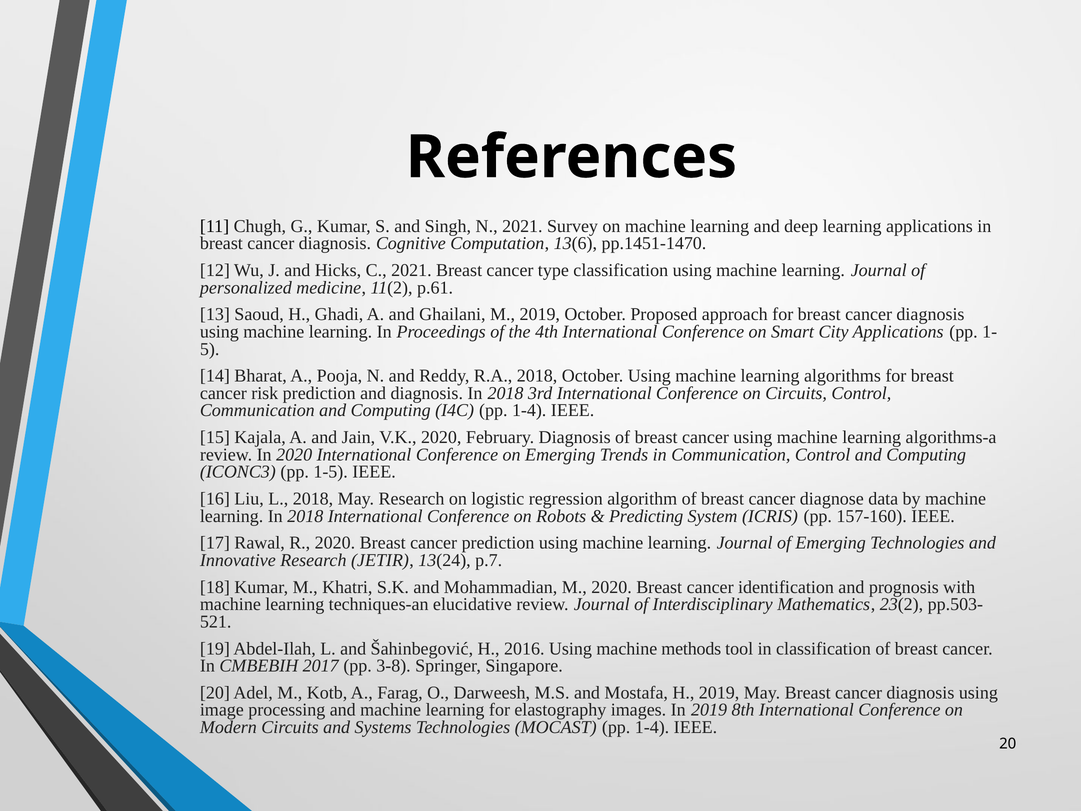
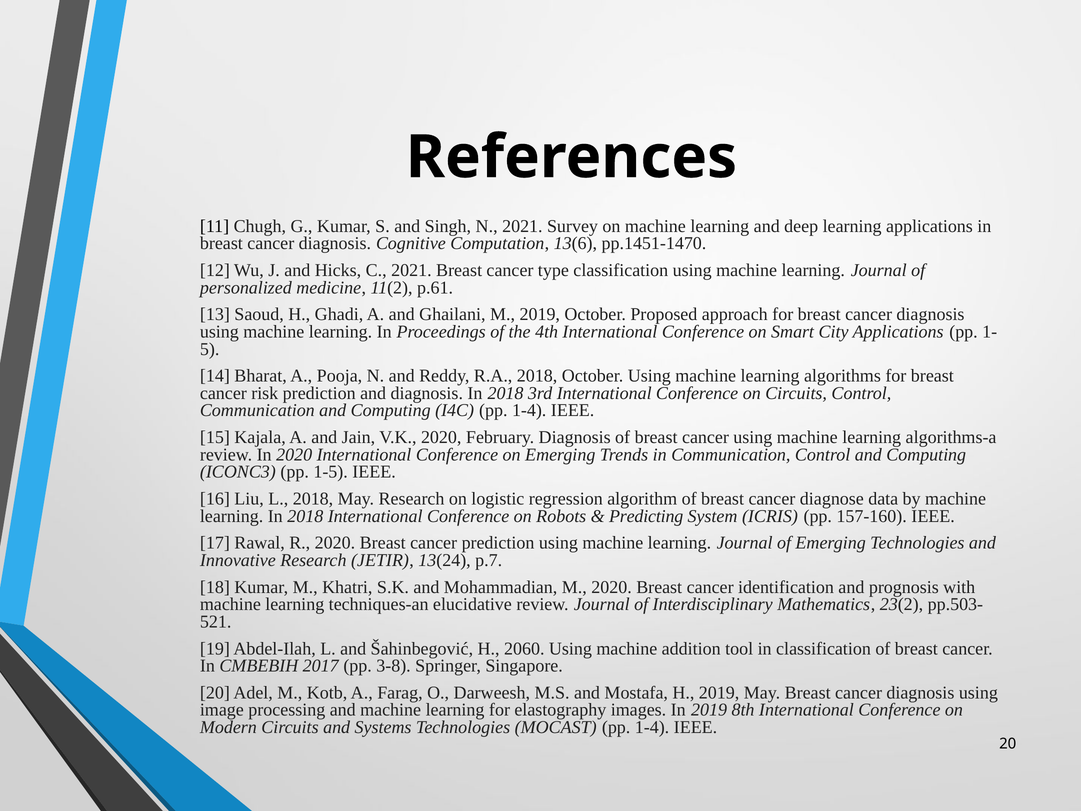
2016: 2016 -> 2060 (524, 648)
methods: methods -> addition (691, 648)
